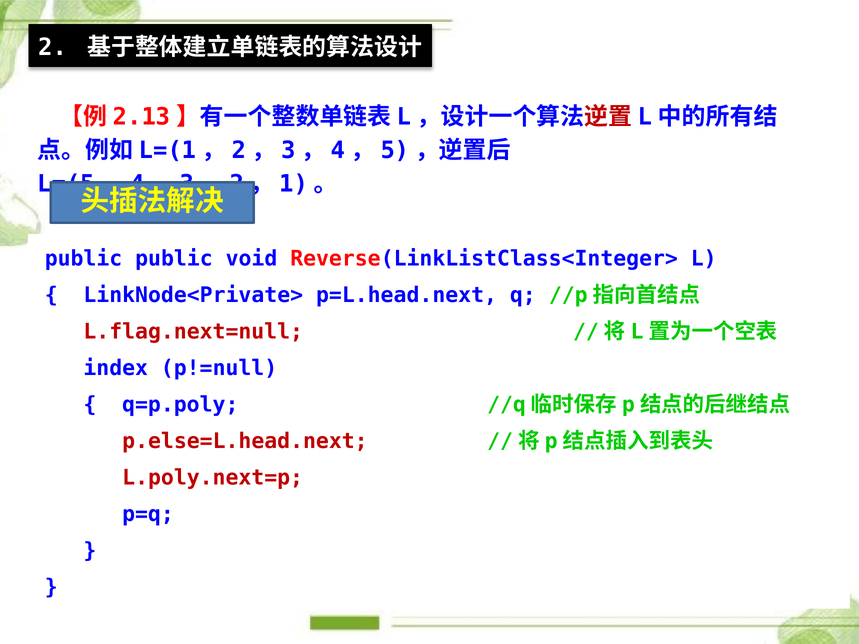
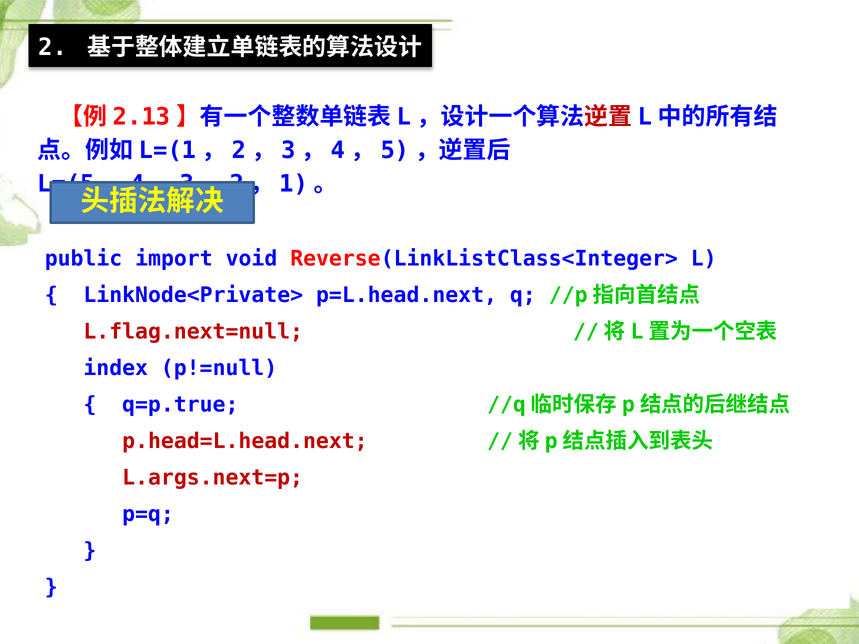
public public: public -> import (174, 259)
q=p.poly: q=p.poly -> q=p.true (180, 405)
p.else=L.head.next: p.else=L.head.next -> p.head=L.head.next (245, 441)
L.poly.next=p: L.poly.next=p -> L.args.next=p (213, 478)
